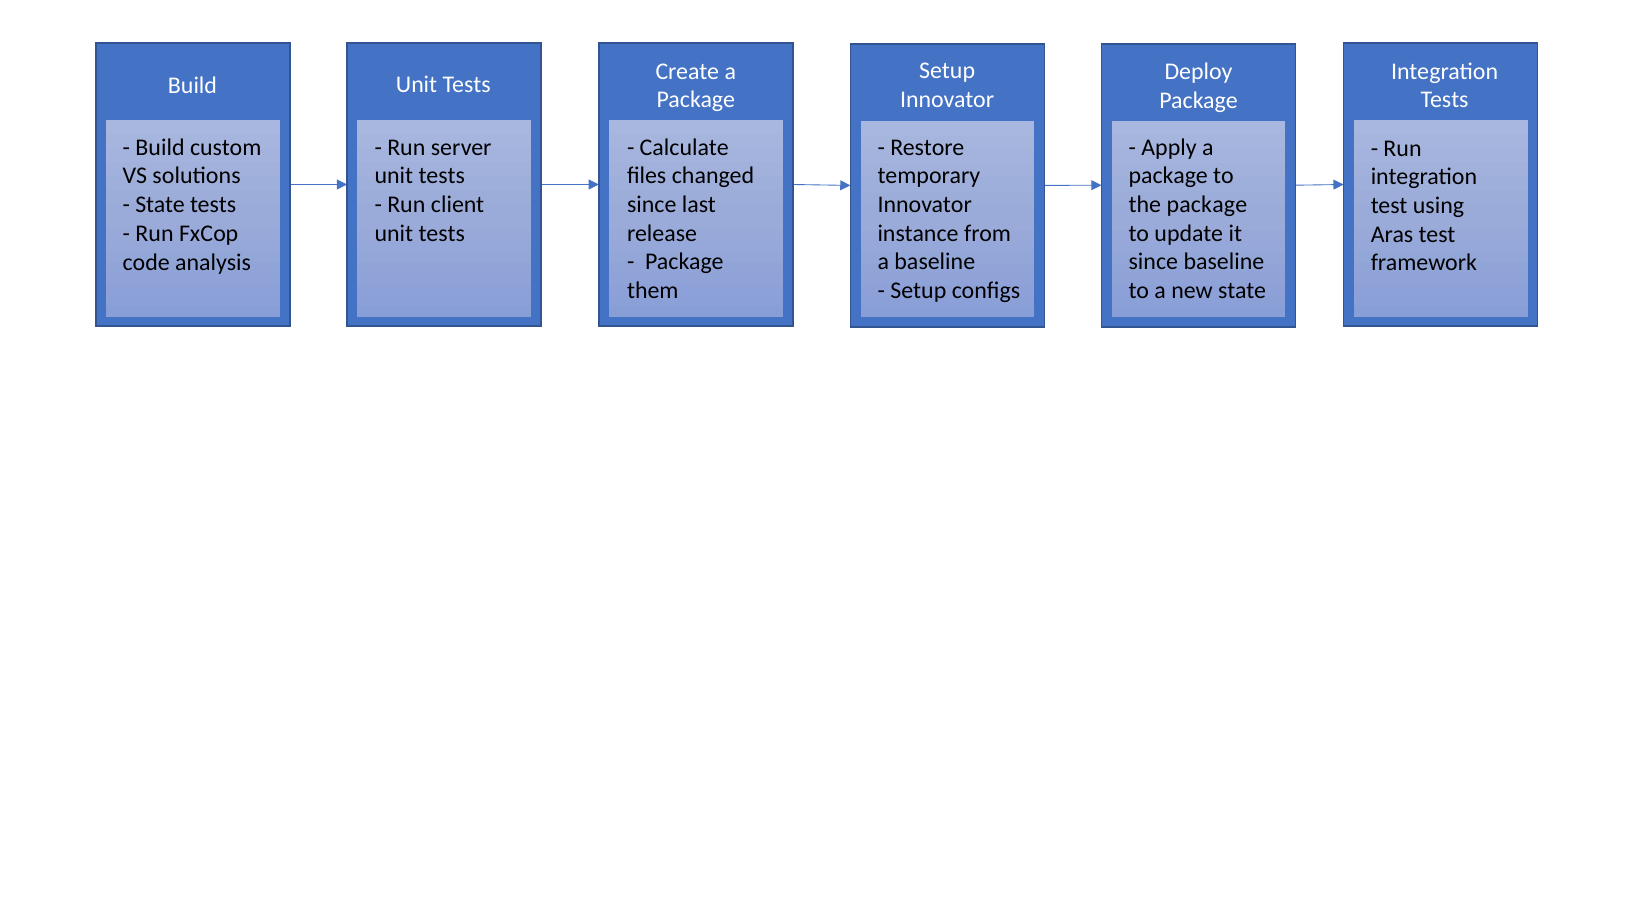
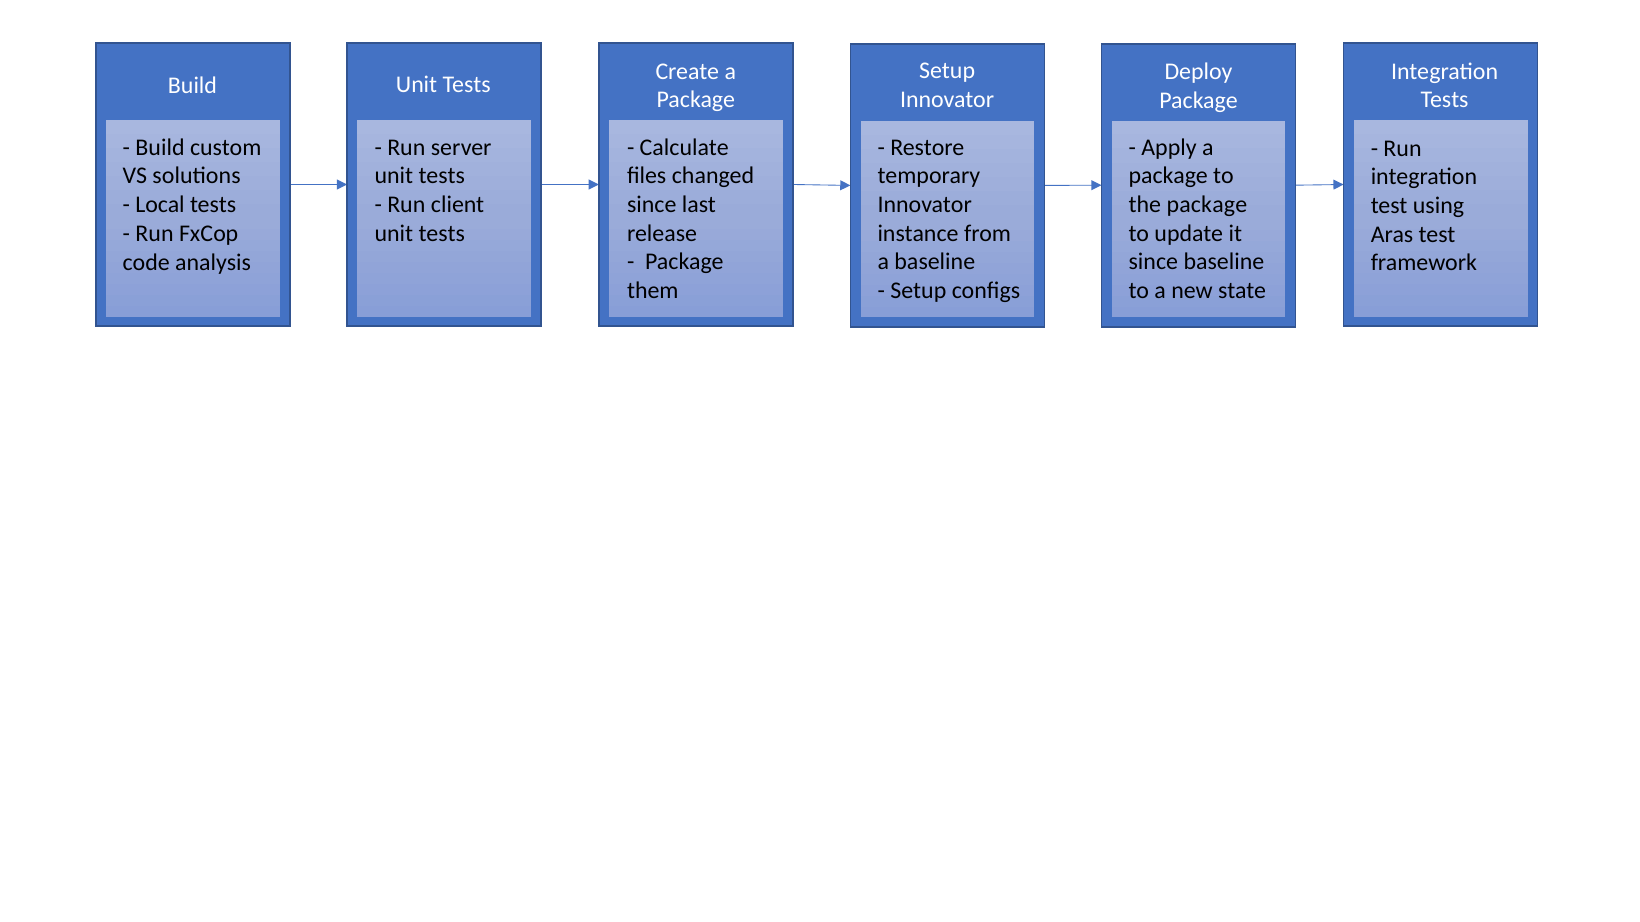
State: State -> Local (160, 205)
